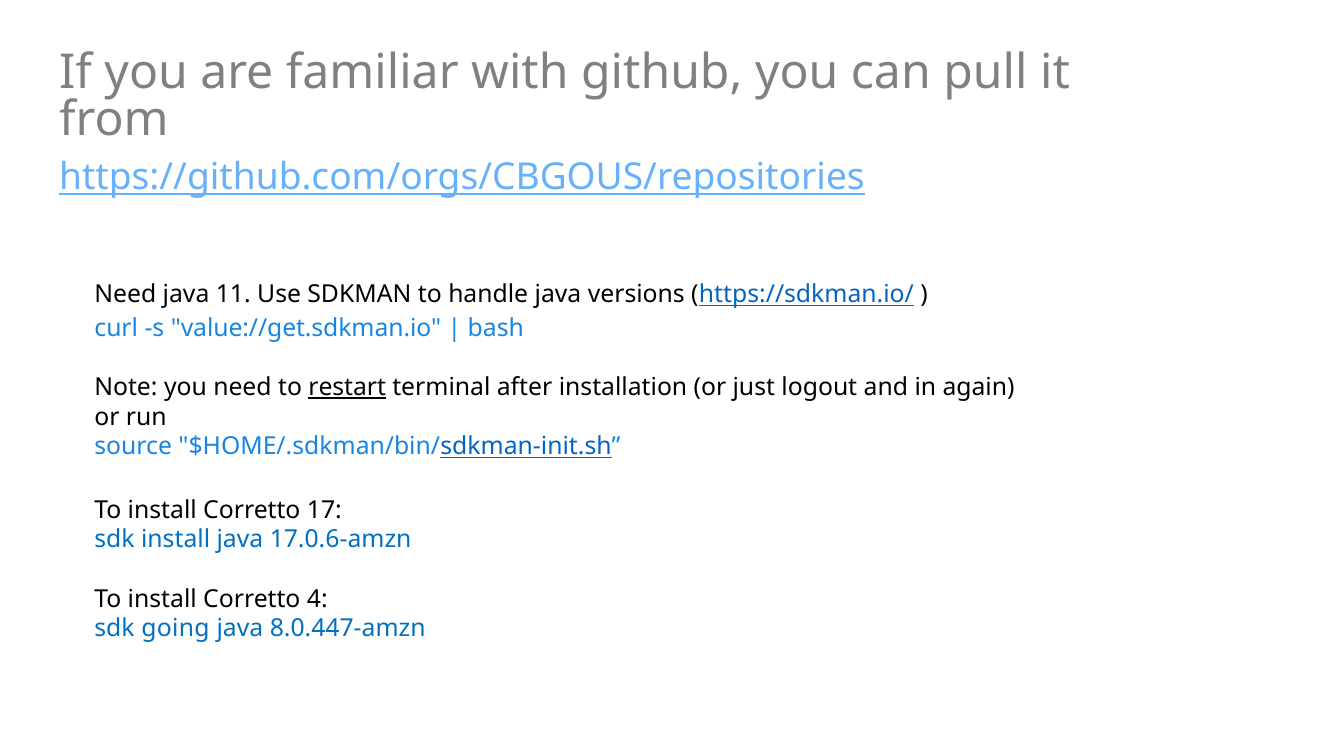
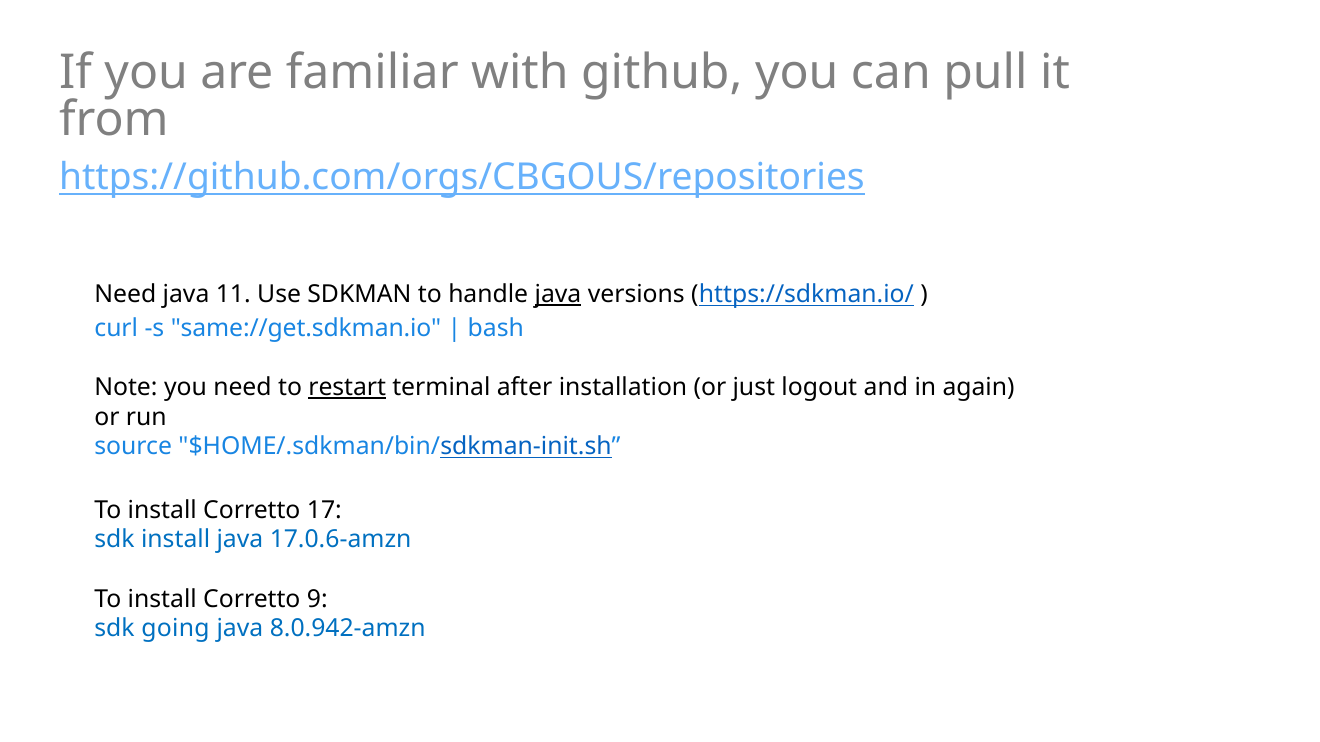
java underline: none -> present (558, 294)
value://get.sdkman.io: value://get.sdkman.io -> same://get.sdkman.io (306, 328)
4: 4 -> 9 (317, 599)
8.0.447-amzn: 8.0.447-amzn -> 8.0.942-amzn (348, 629)
